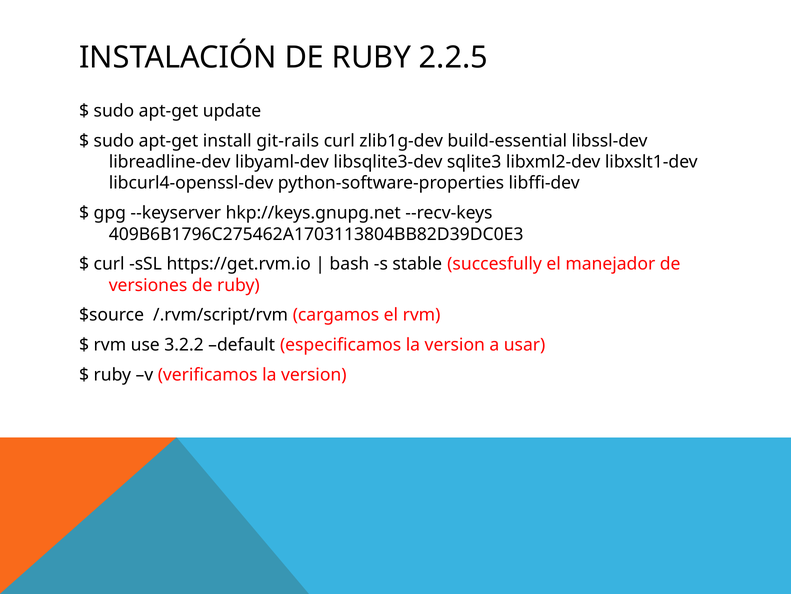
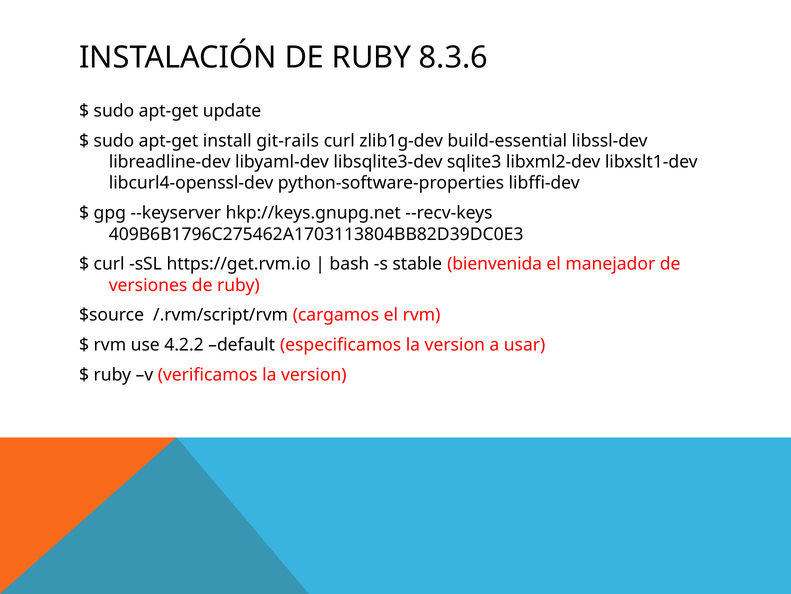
2.2.5: 2.2.5 -> 8.3.6 (453, 57)
succesfully: succesfully -> bienvenida (495, 264)
3.2.2: 3.2.2 -> 4.2.2 (184, 345)
